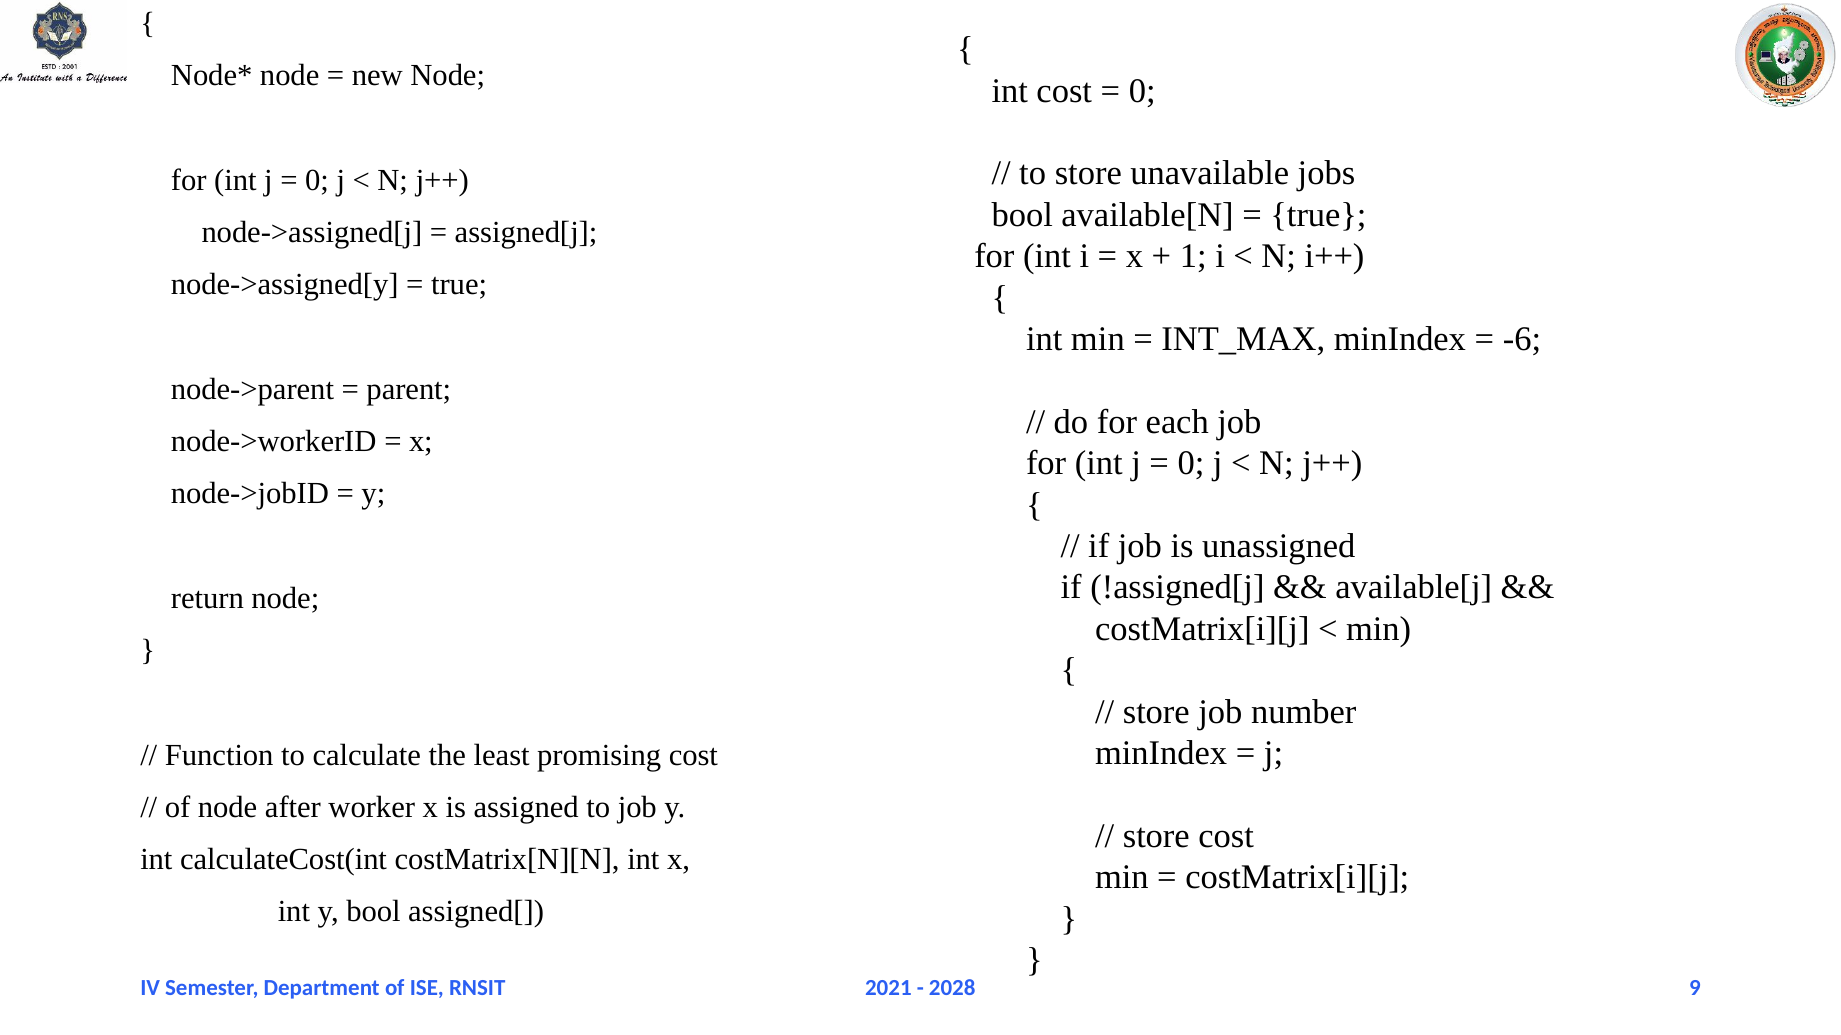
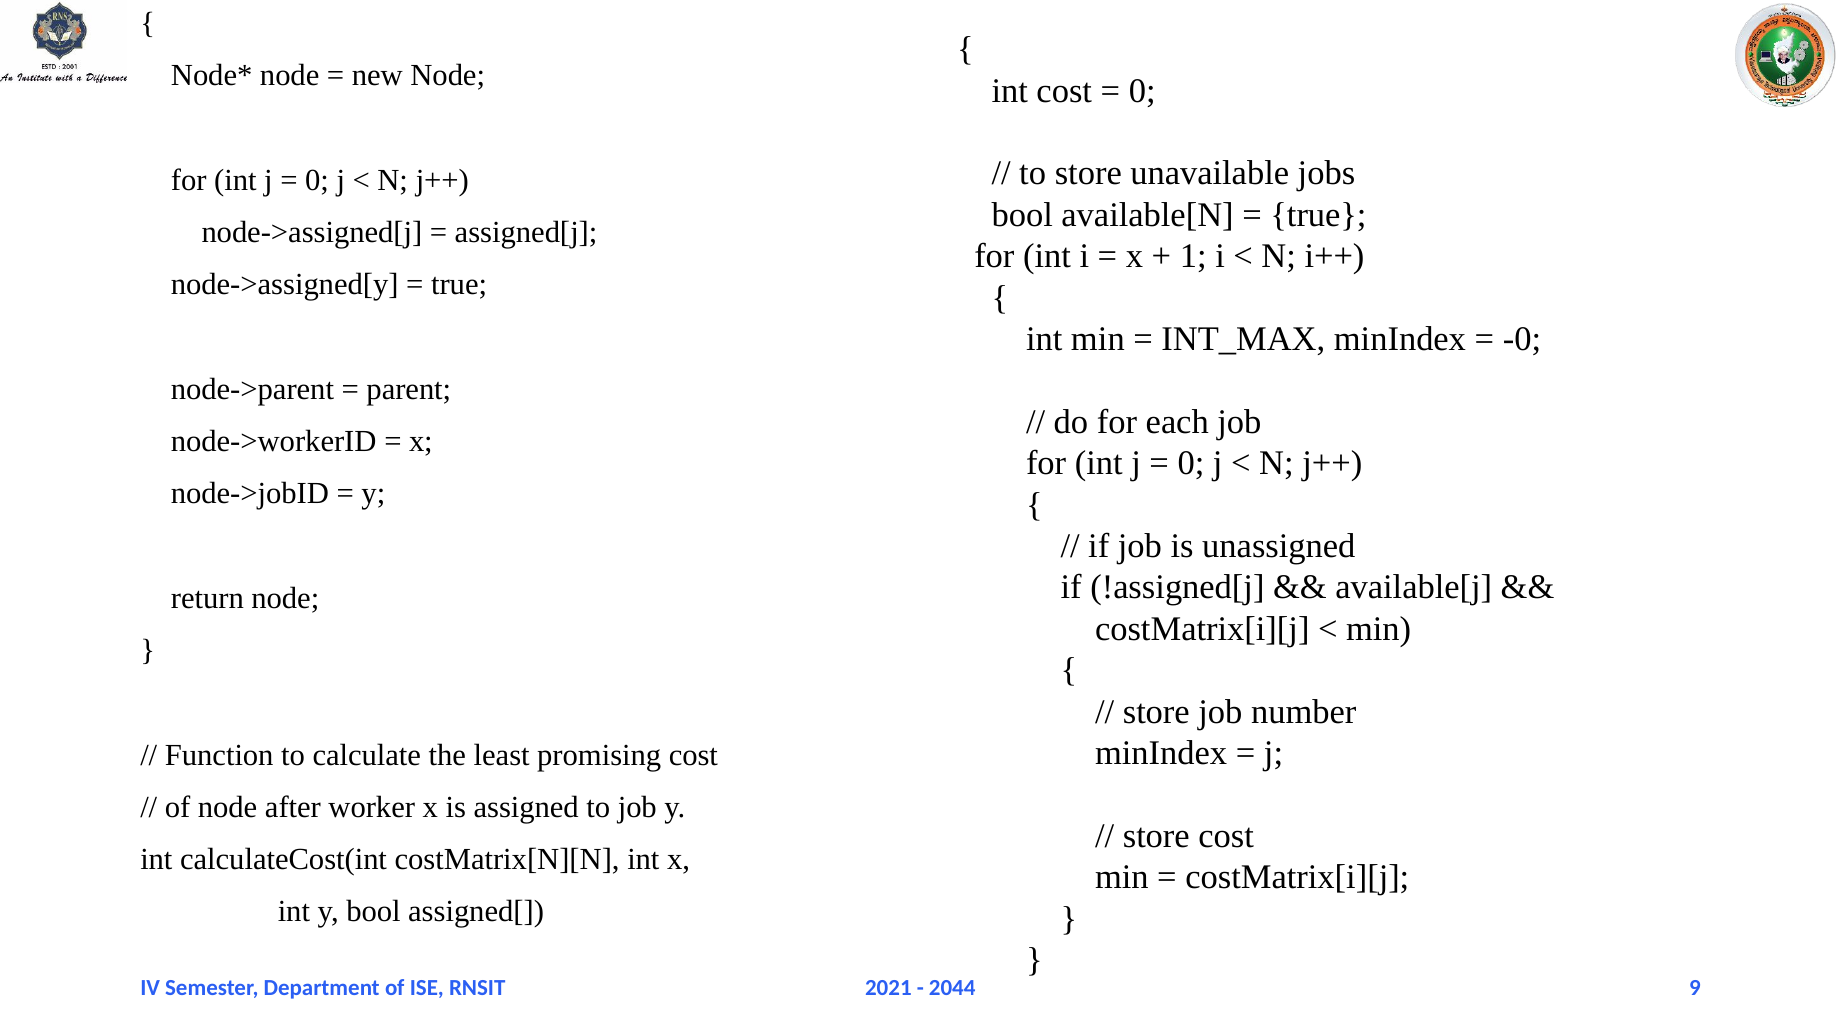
-6: -6 -> -0 (1522, 339)
2028: 2028 -> 2044 (952, 989)
